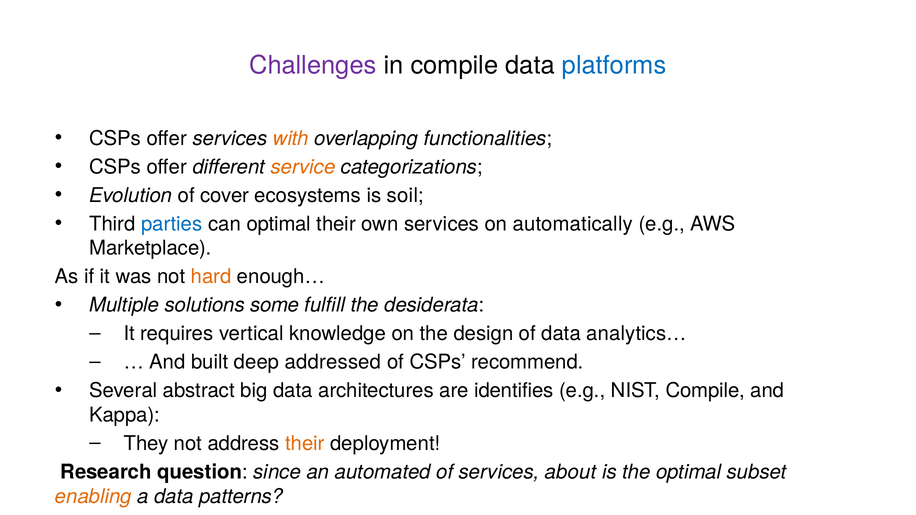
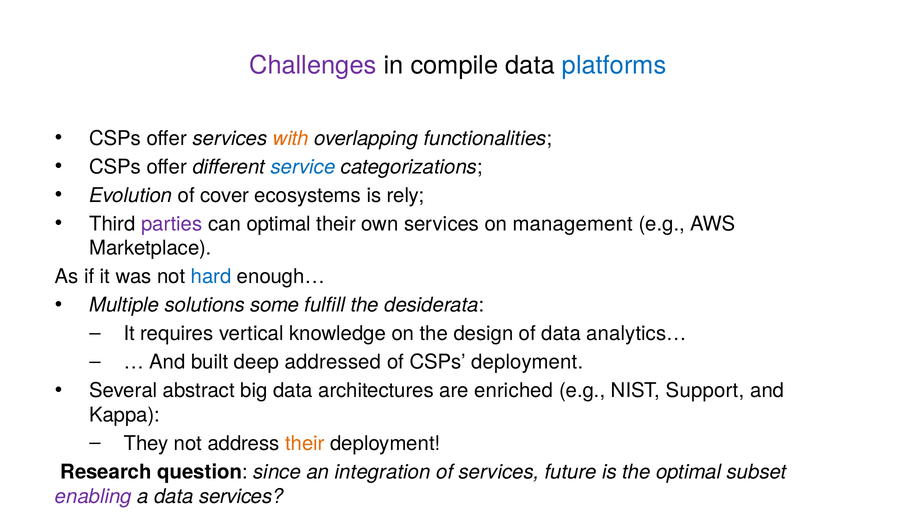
service colour: orange -> blue (303, 167)
soil: soil -> rely (406, 195)
parties colour: blue -> purple (172, 224)
automatically: automatically -> management (573, 224)
hard colour: orange -> blue (211, 277)
CSPs recommend: recommend -> deployment (527, 362)
identifies: identifies -> enriched (514, 391)
NIST Compile: Compile -> Support (705, 391)
automated: automated -> integration (383, 472)
about: about -> future (571, 472)
enabling colour: orange -> purple (93, 497)
data patterns: patterns -> services (241, 497)
